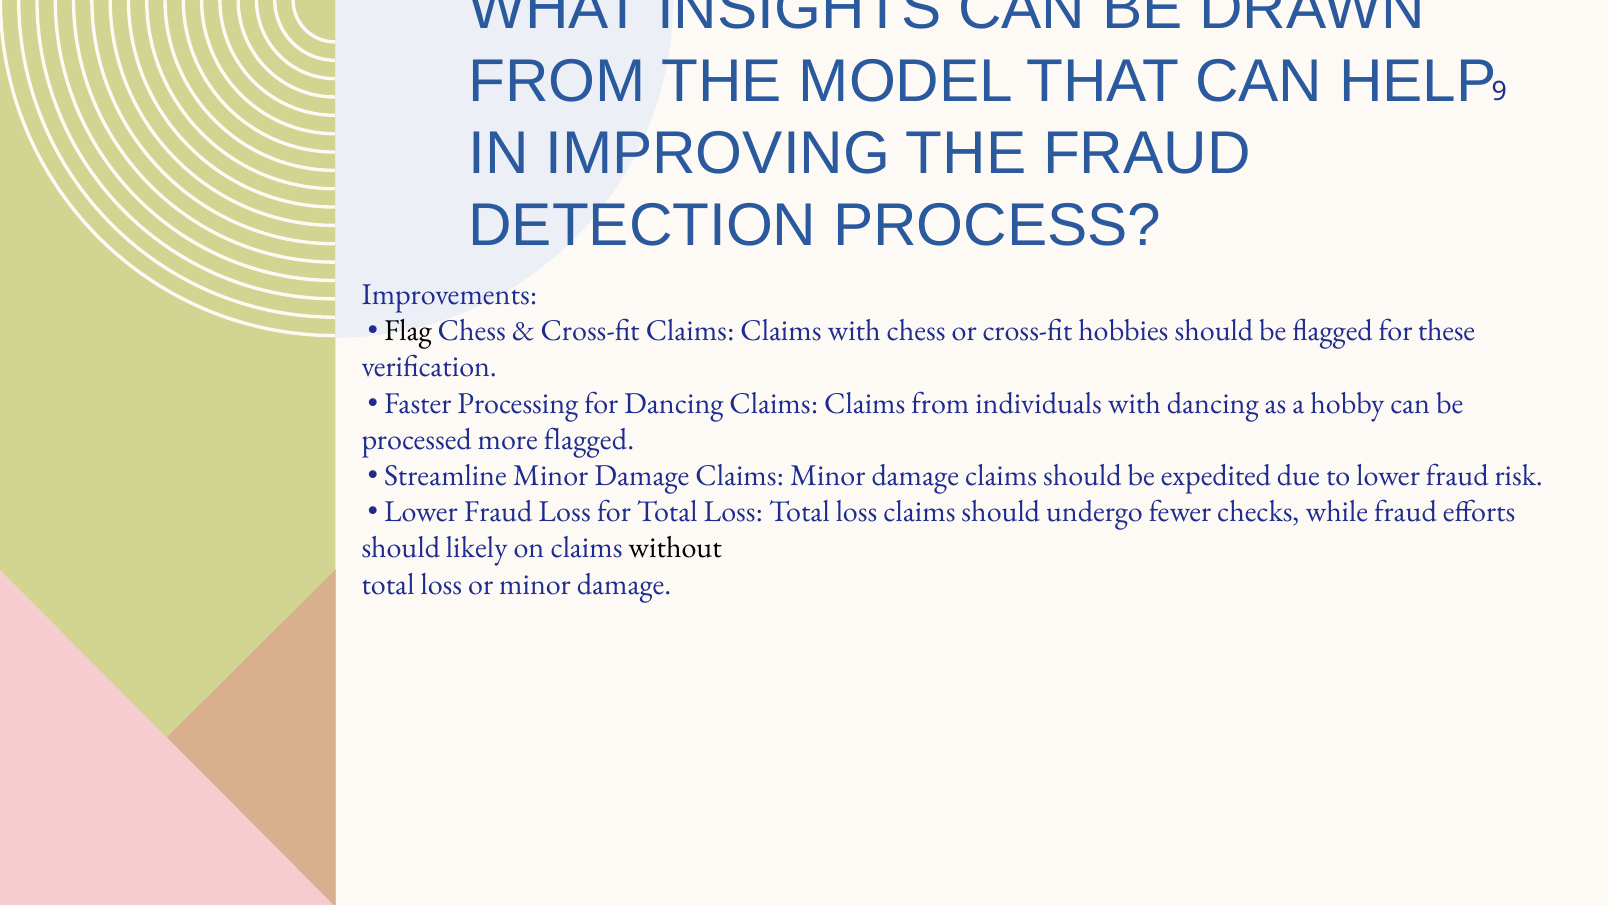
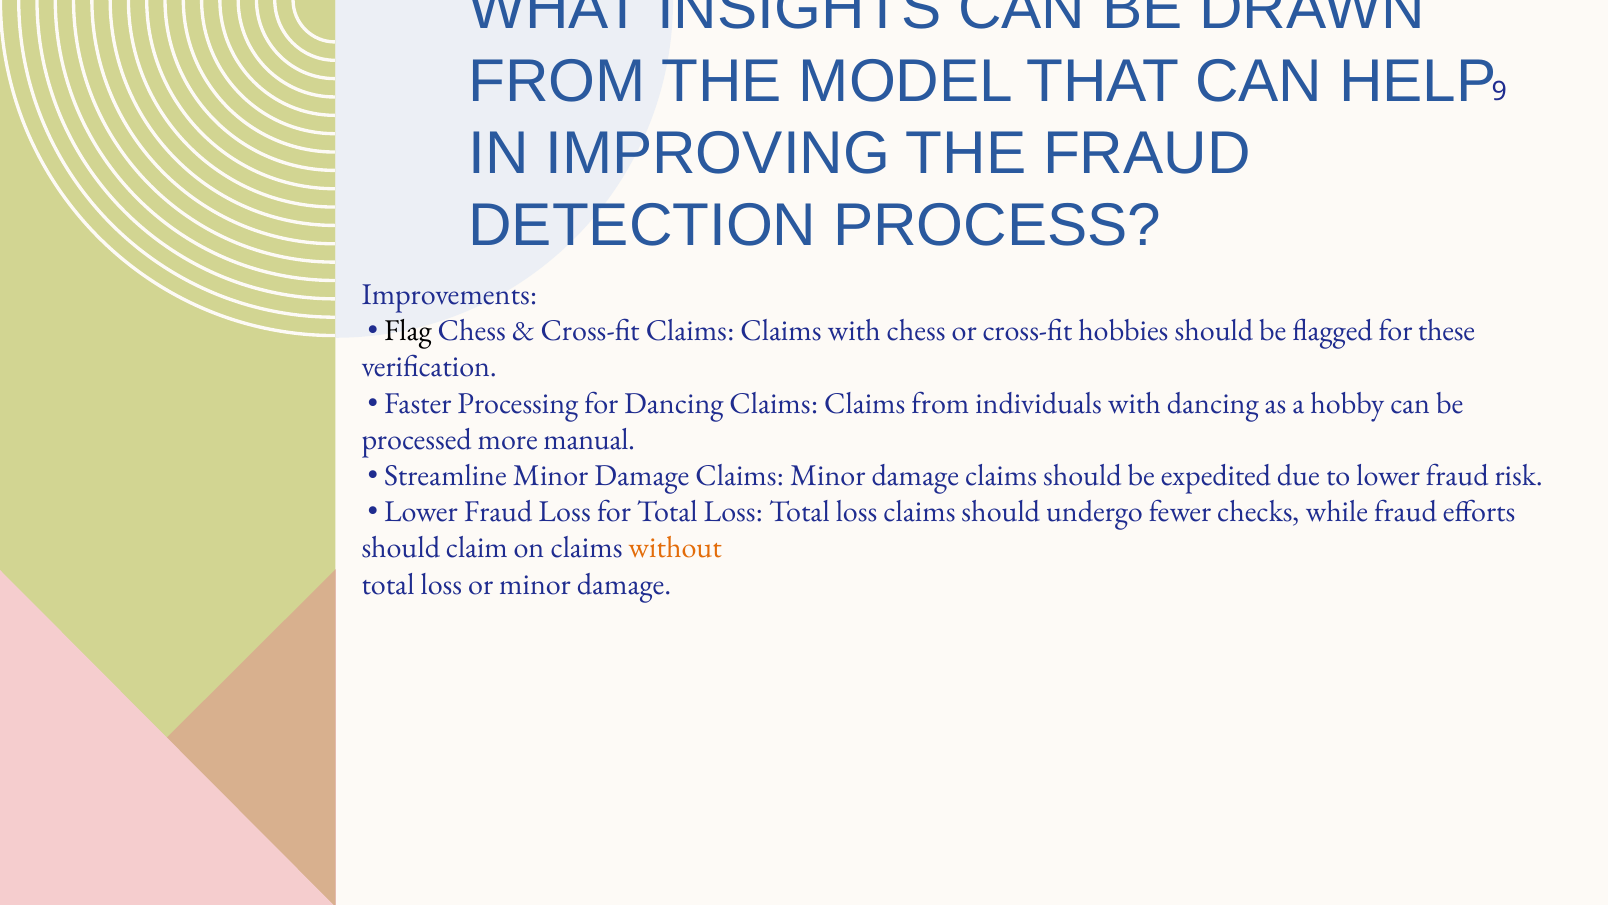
more flagged: flagged -> manual (589, 439)
likely: likely -> claim (477, 548)
without colour: black -> orange (675, 548)
